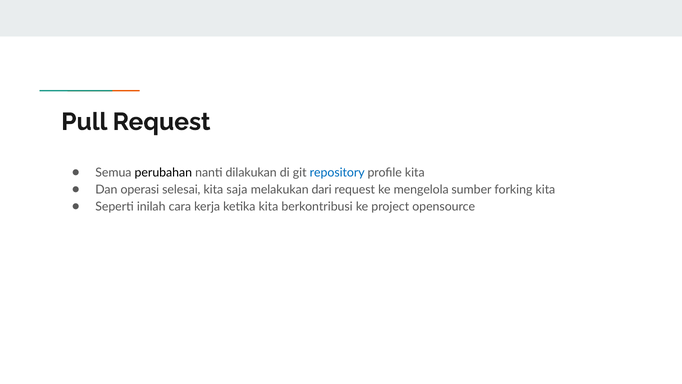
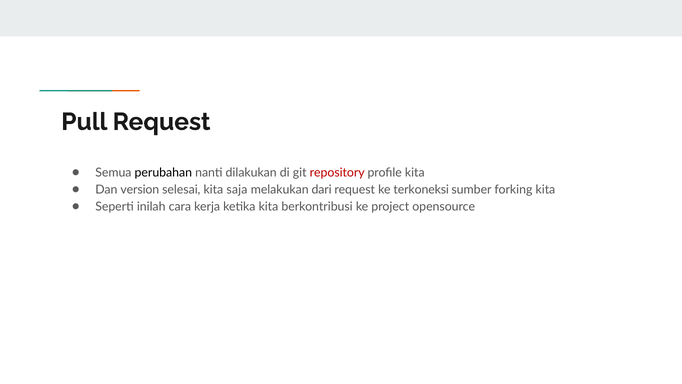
repository colour: blue -> red (337, 172)
operasi: operasi -> version (140, 189)
mengelola: mengelola -> terkoneksi (421, 189)
